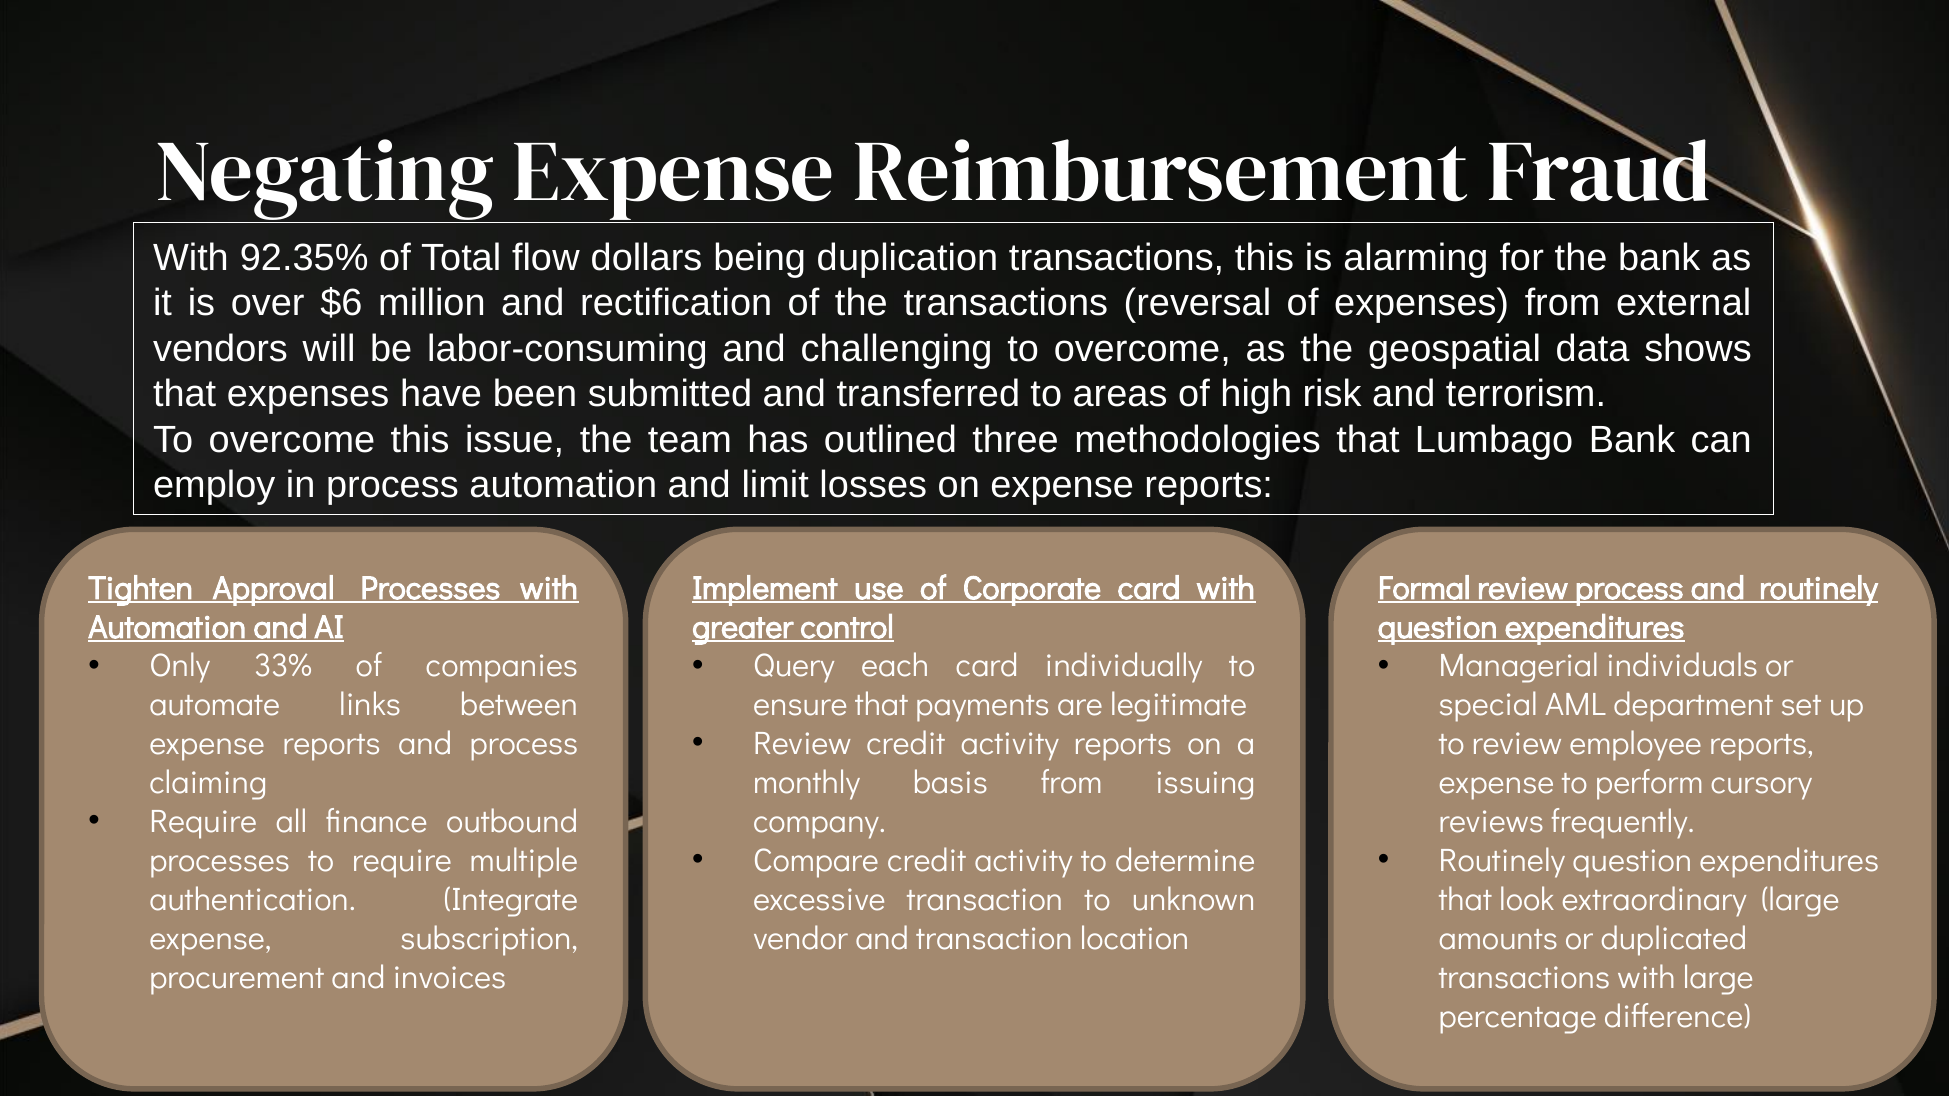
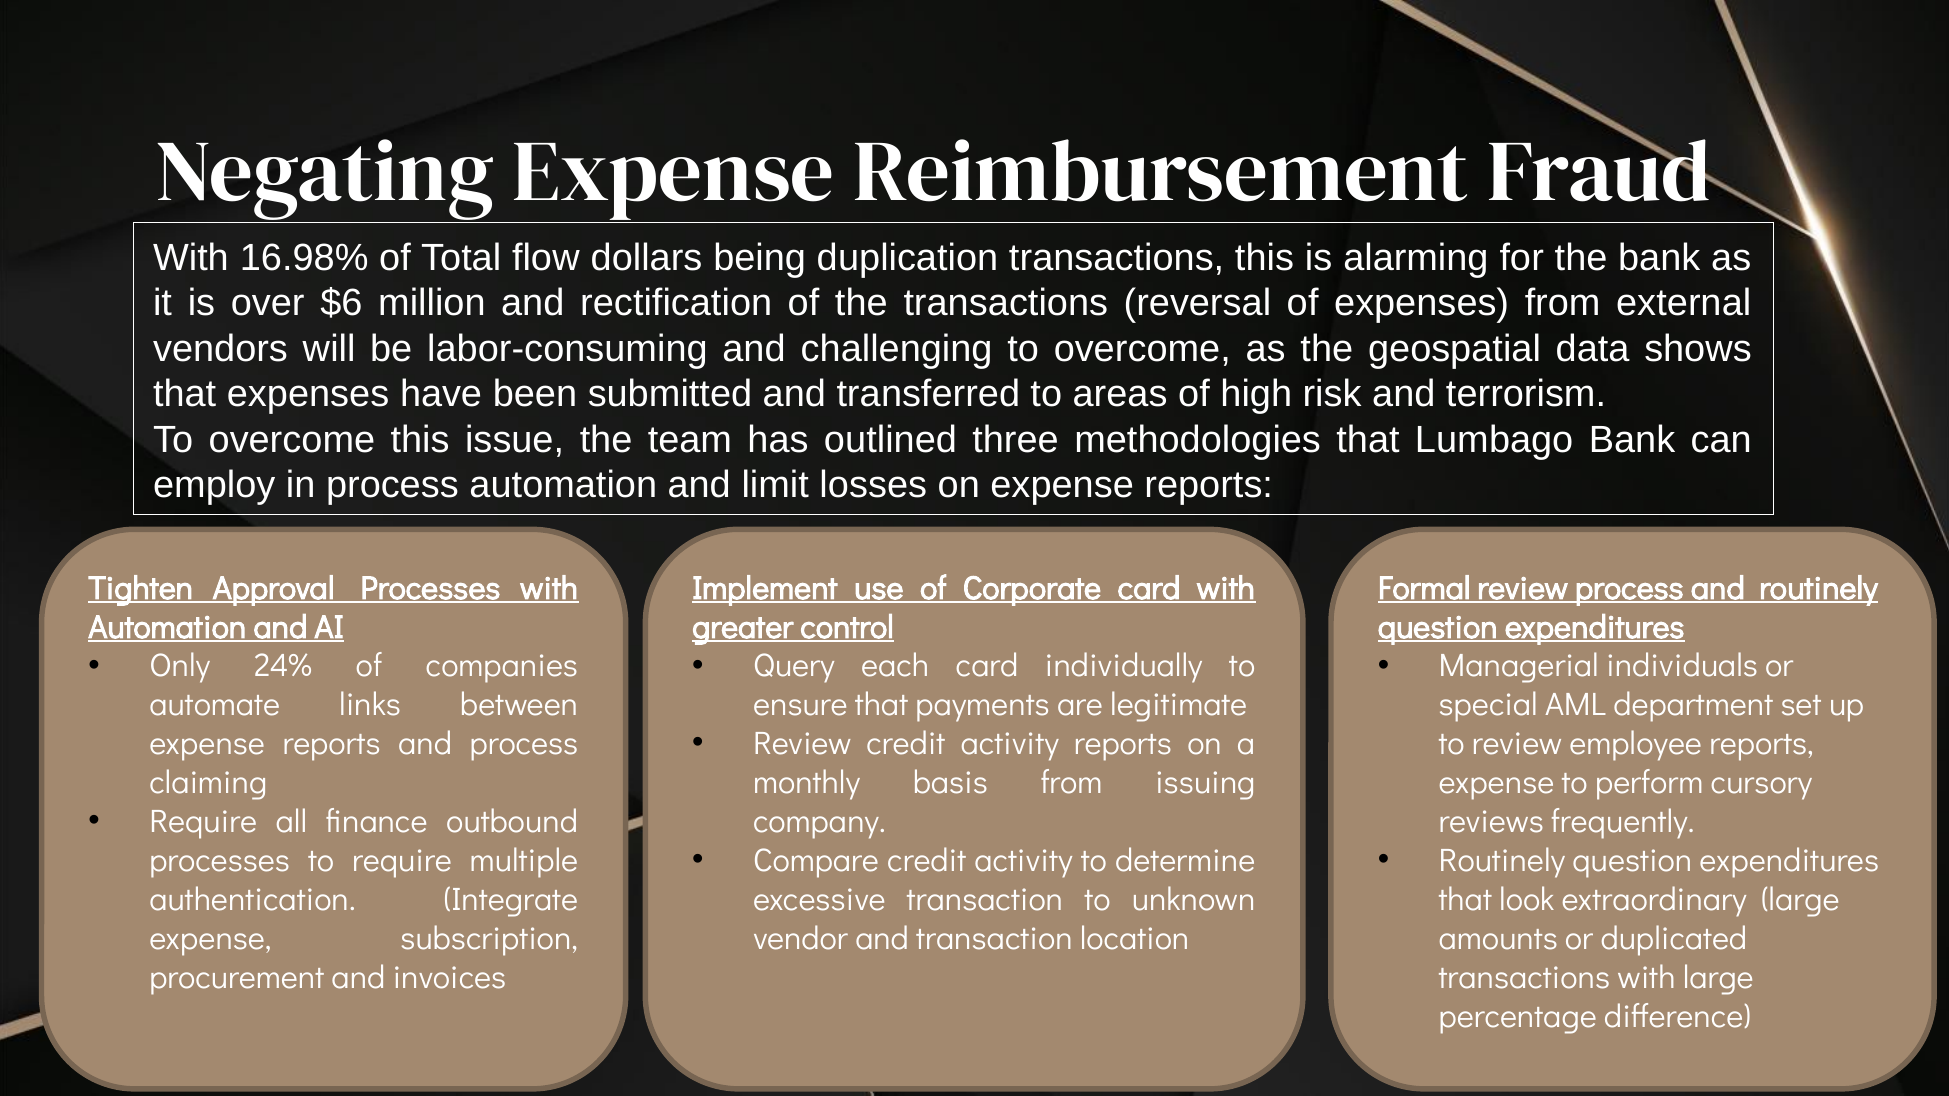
92.35%: 92.35% -> 16.98% (304, 258)
33%: 33% -> 24% (283, 666)
